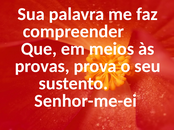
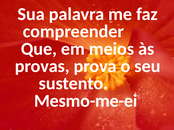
Senhor-me-ei: Senhor-me-ei -> Mesmo-me-ei (86, 101)
